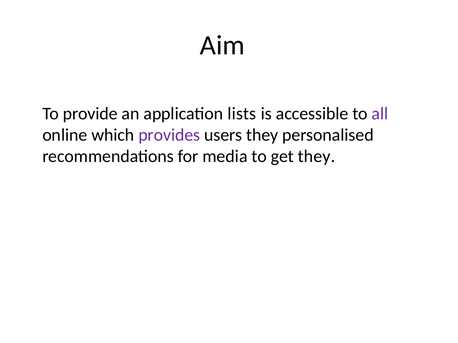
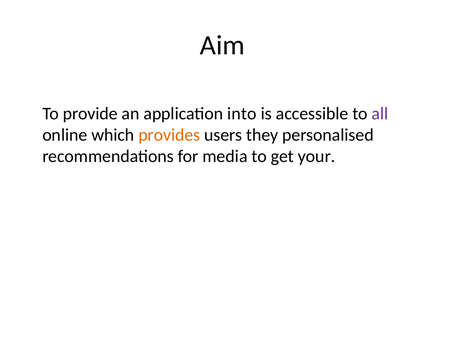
lists: lists -> into (242, 114)
provides colour: purple -> orange (169, 135)
get they: they -> your (317, 157)
